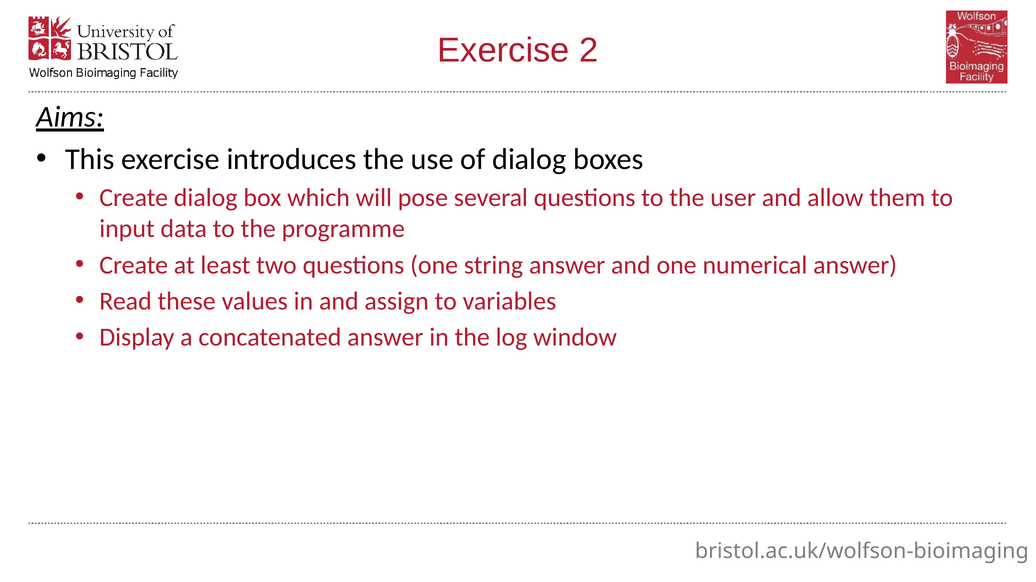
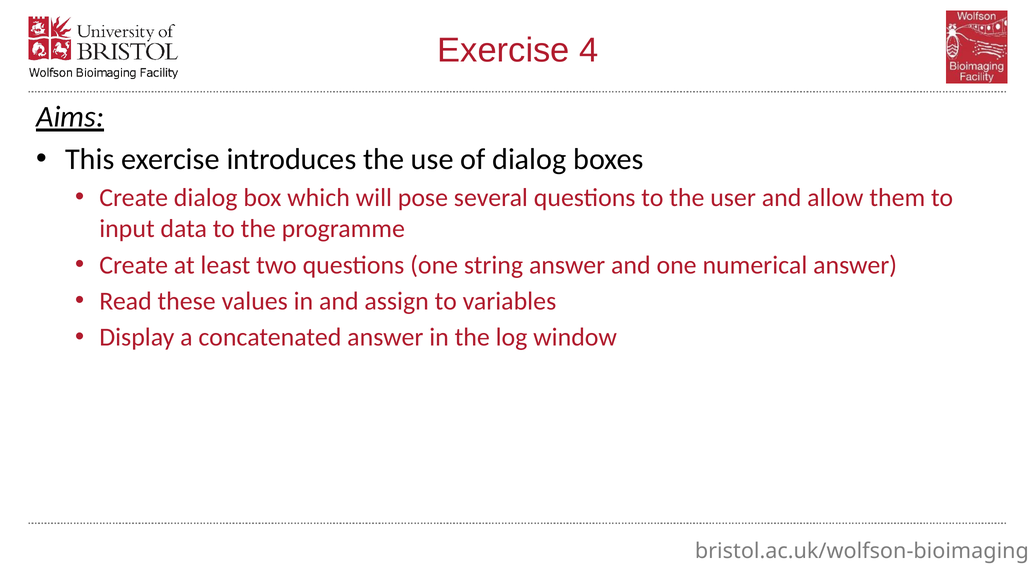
2: 2 -> 4 (589, 50)
